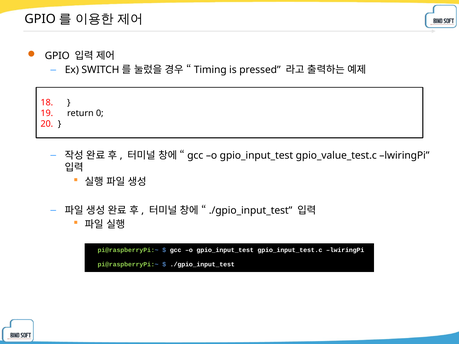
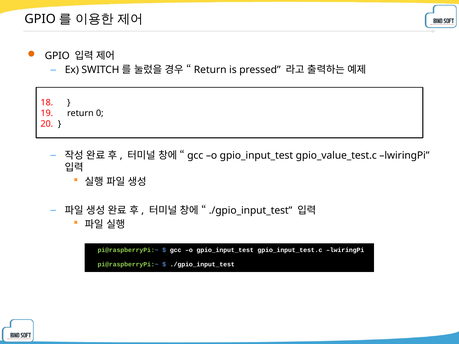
Timing: Timing -> Return (210, 70)
